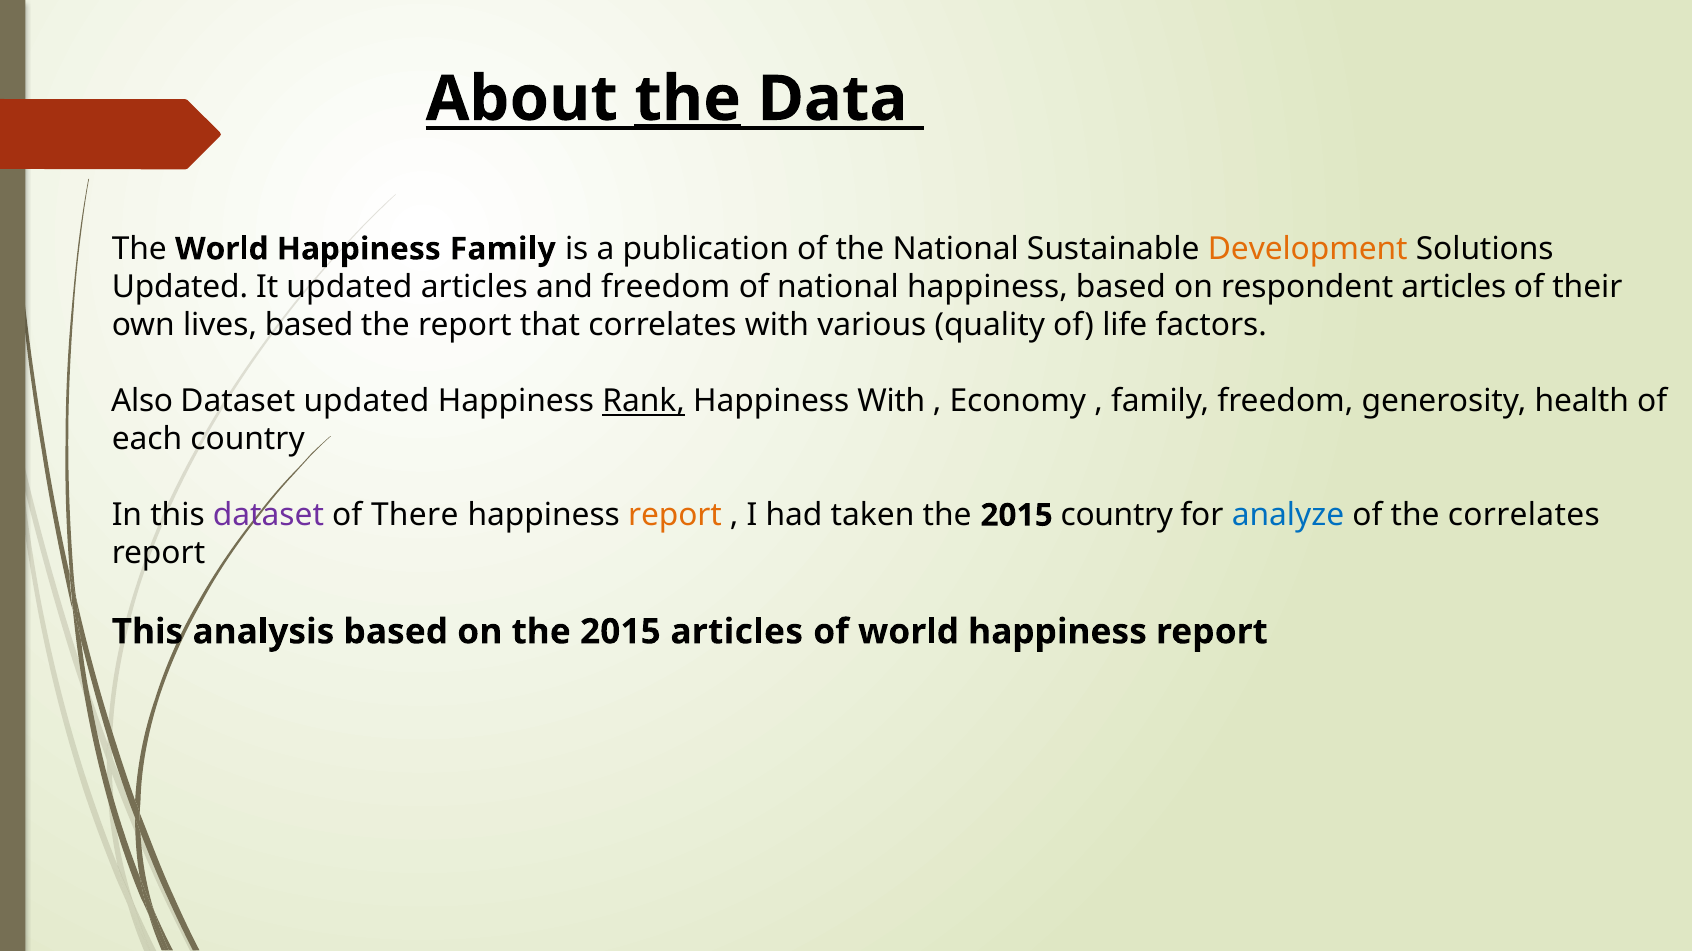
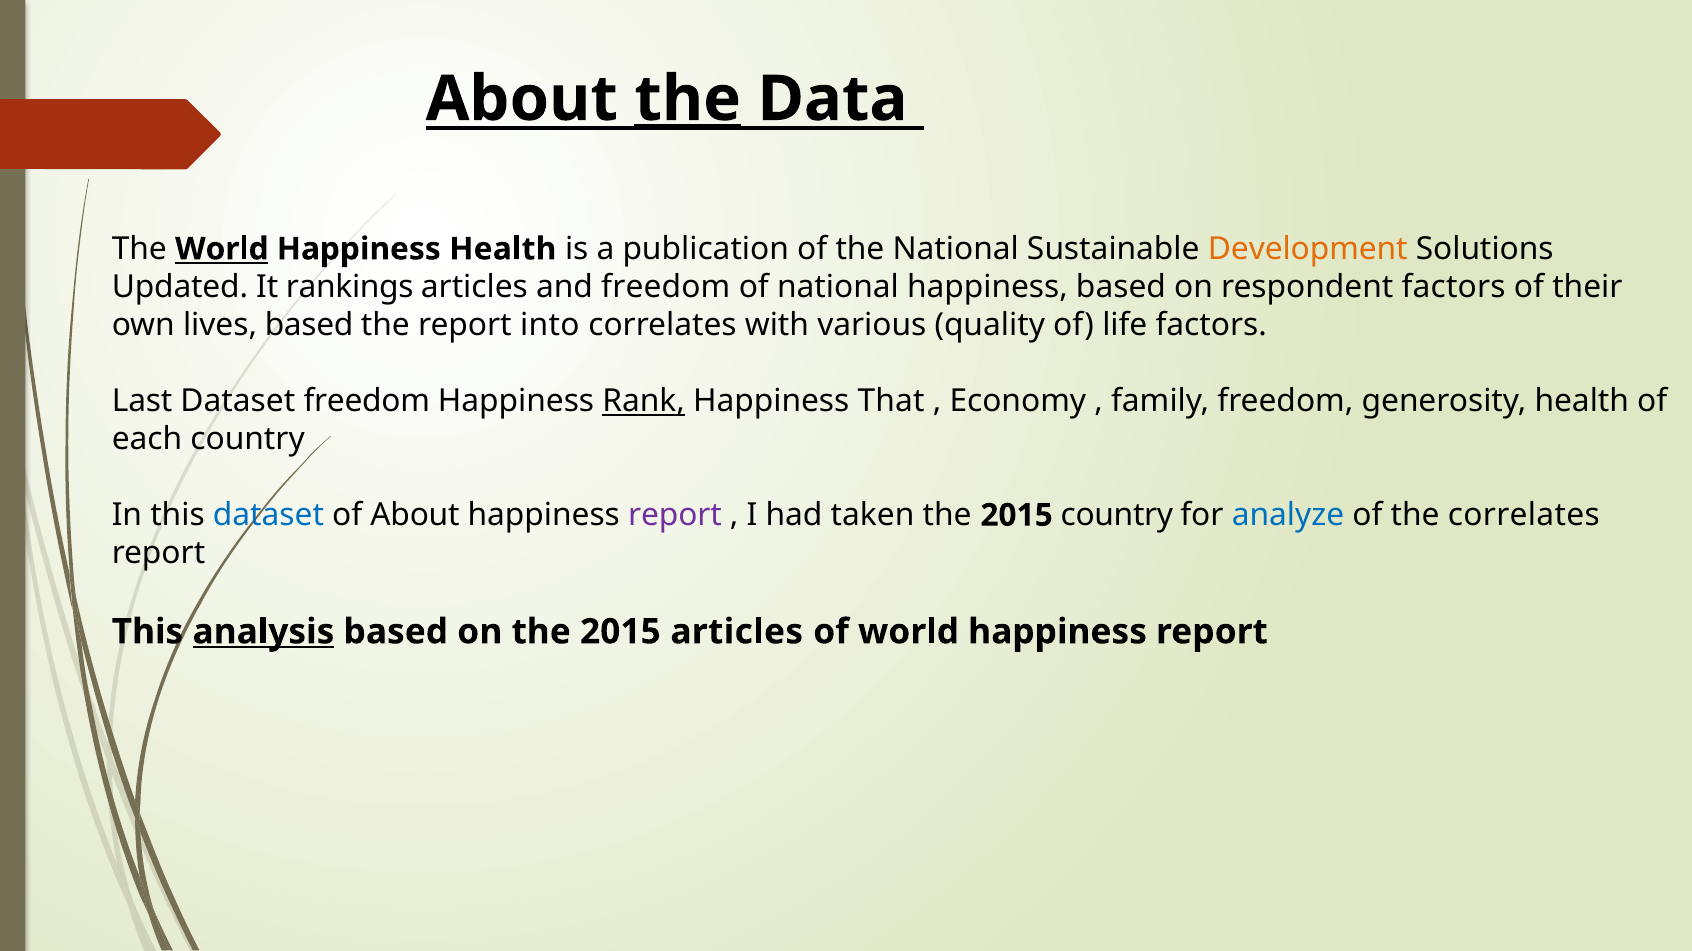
World underline: none -> present (222, 249)
Happiness Family: Family -> Health (503, 249)
It updated: updated -> rankings (350, 287)
respondent articles: articles -> factors (1454, 287)
that: that -> into (550, 325)
Also: Also -> Last (142, 401)
Dataset updated: updated -> freedom (367, 401)
Happiness With: With -> That (891, 401)
dataset colour: purple -> blue (268, 516)
of There: There -> About (415, 516)
report colour: orange -> purple (675, 516)
analysis underline: none -> present (263, 632)
